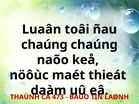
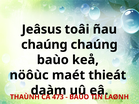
Luaân: Luaân -> Jeâsus (42, 29)
naõo: naõo -> baùo (53, 60)
